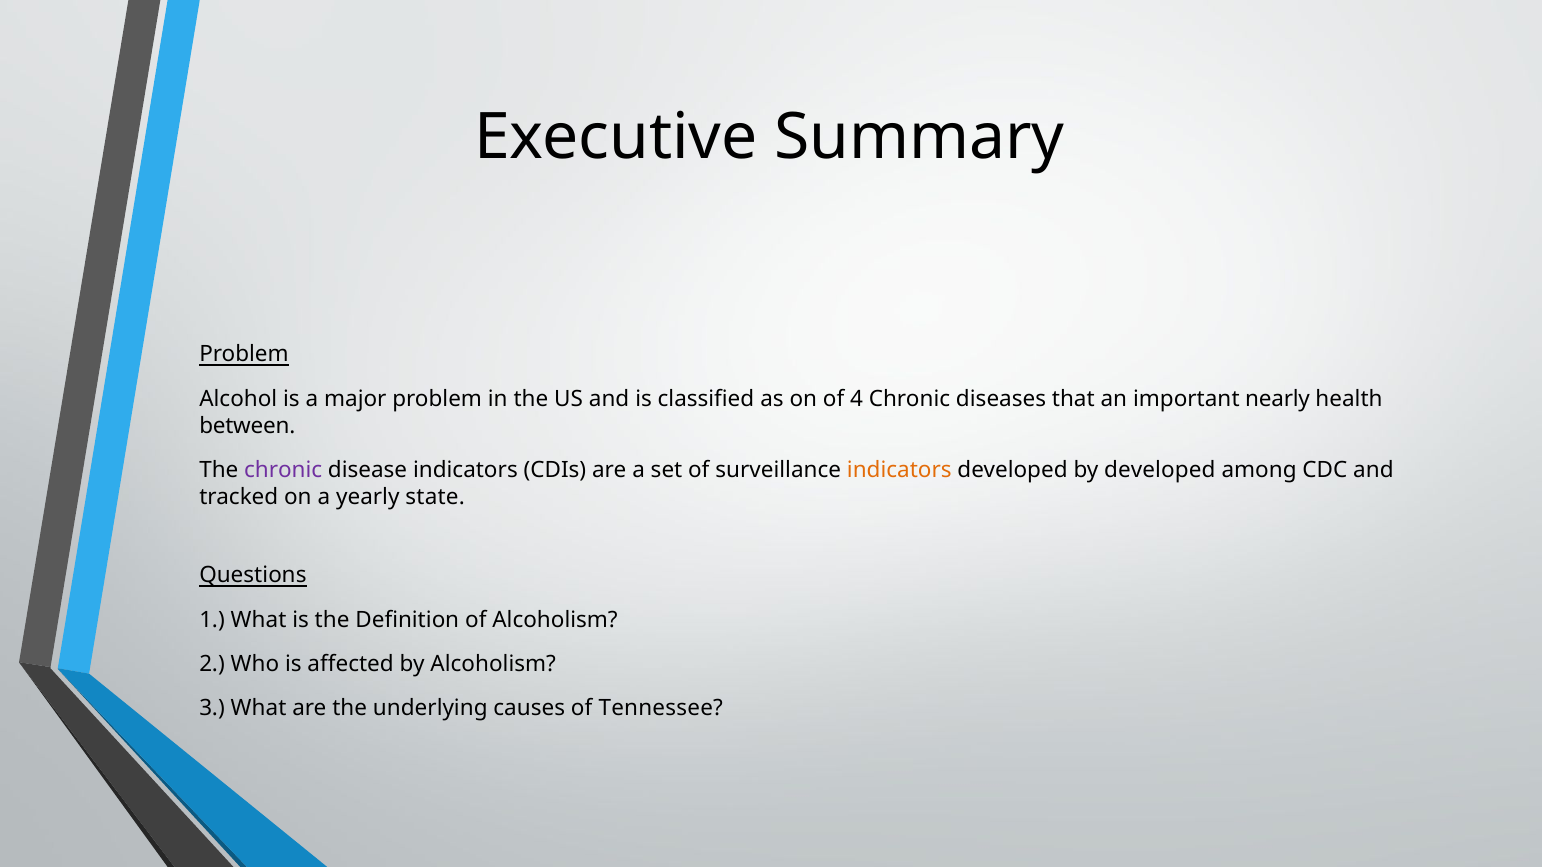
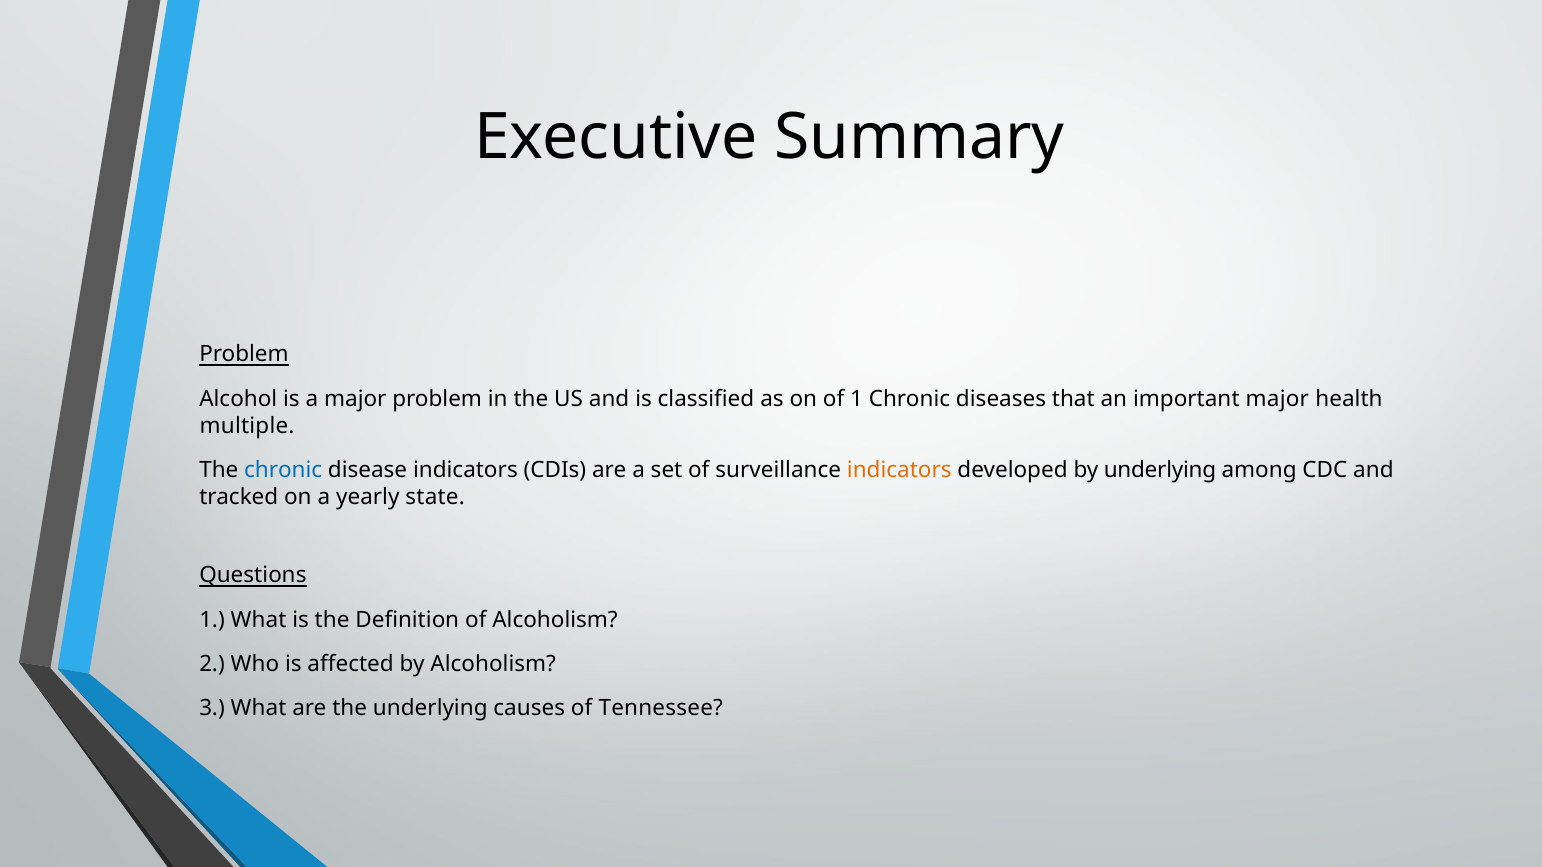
of 4: 4 -> 1 (857, 399)
important nearly: nearly -> major (1277, 399)
between: between -> multiple (247, 426)
chronic colour: purple -> blue (283, 470)
by developed: developed -> underlying (1160, 470)
